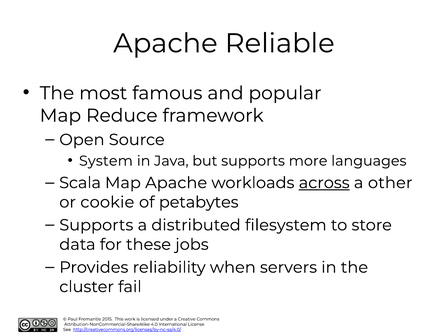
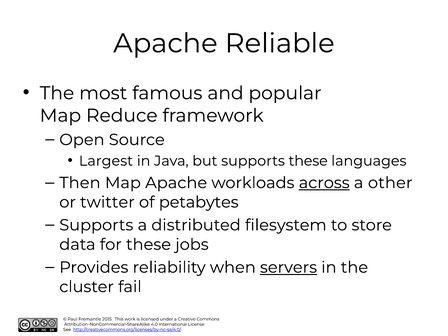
System: System -> Largest (106, 161)
supports more: more -> these (308, 161)
Scala: Scala -> Then (80, 183)
cookie: cookie -> twitter (107, 202)
servers underline: none -> present (289, 267)
